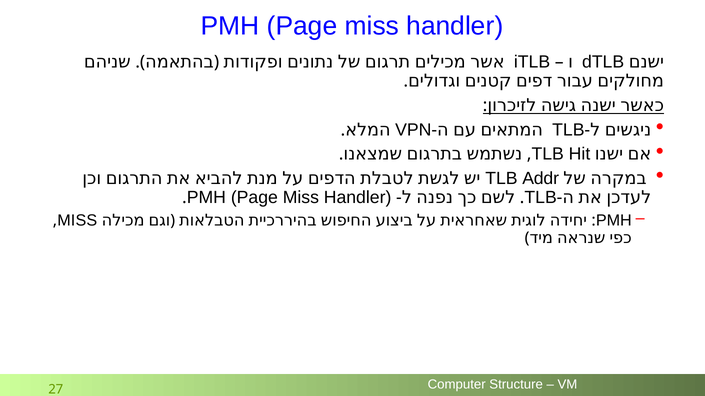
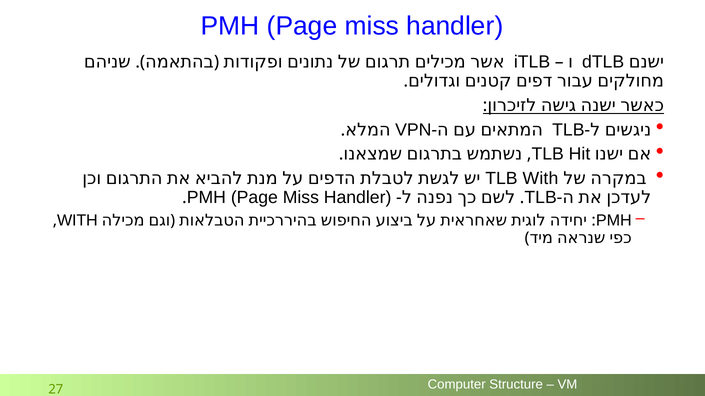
TLB Addr: Addr -> With (540, 179)
MISS: MISS -> WITH (77, 221)
